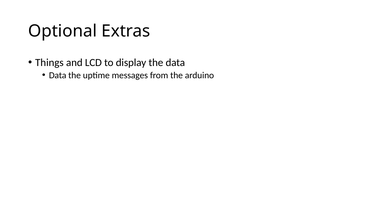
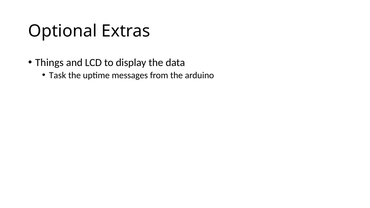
Data: Data -> Task (58, 75)
